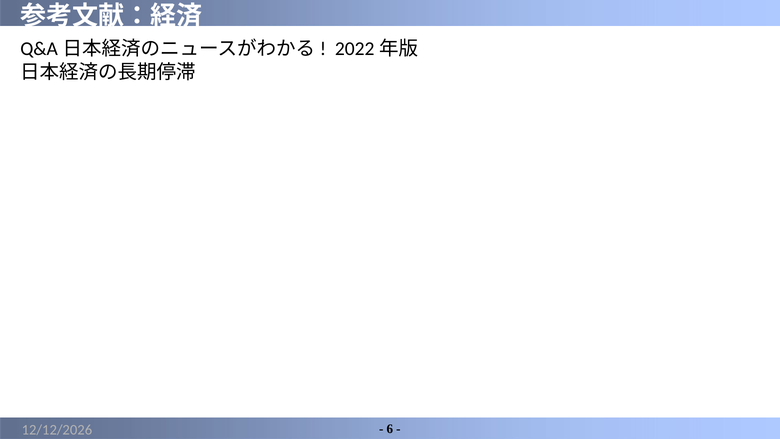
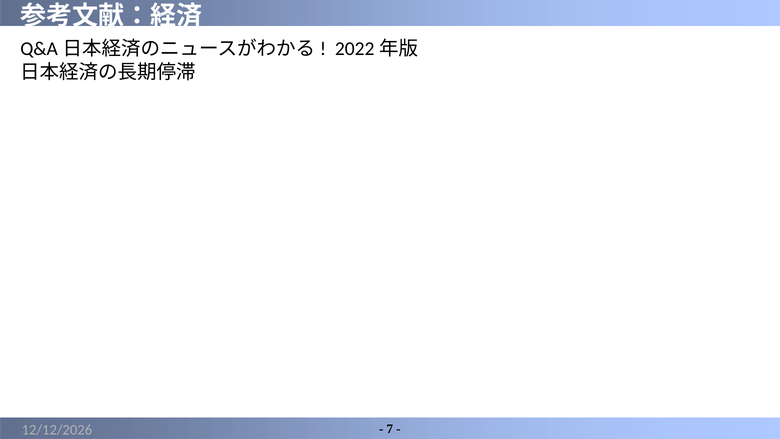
6: 6 -> 7 (390, 429)
